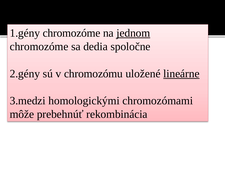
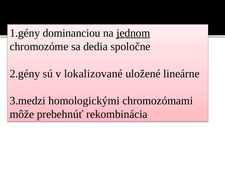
1.gény chromozóme: chromozóme -> dominanciou (72, 33)
chromozómu: chromozómu -> lokalizované (93, 74)
lineárne underline: present -> none (181, 74)
